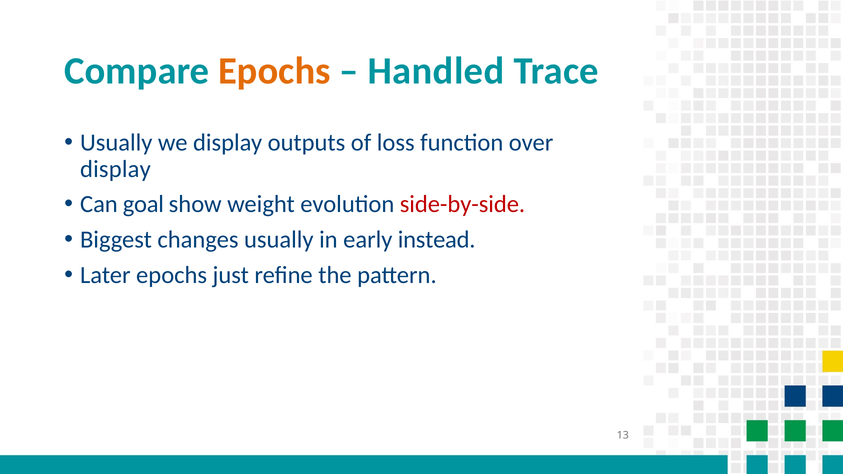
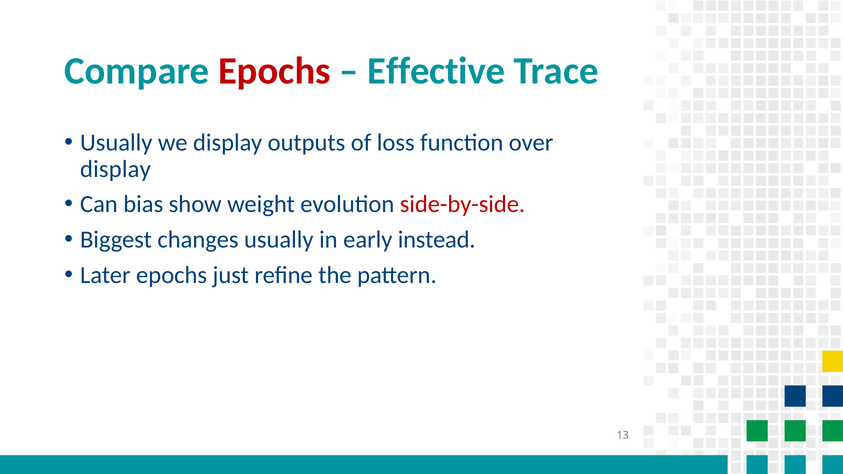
Epochs colour: orange -> red (274, 71)
Handled: Handled -> Effective (436, 71)
goal: goal -> bias (143, 204)
